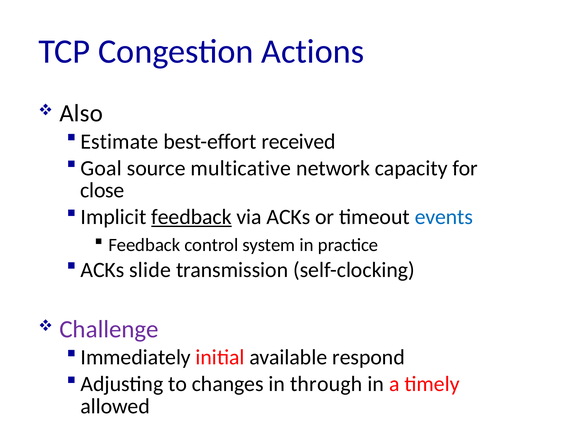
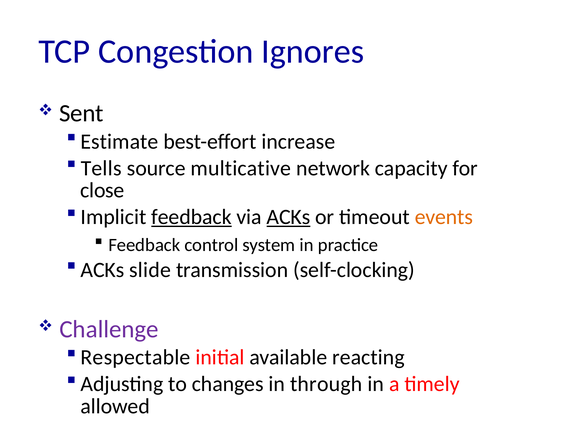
Actions: Actions -> Ignores (313, 51)
Also: Also -> Sent (81, 113)
received: received -> increase (298, 141)
Goal: Goal -> Tells (101, 168)
ACKs underline: none -> present (288, 217)
events colour: blue -> orange (444, 217)
Immediately: Immediately -> Respectable (136, 357)
respond: respond -> reacting (368, 357)
